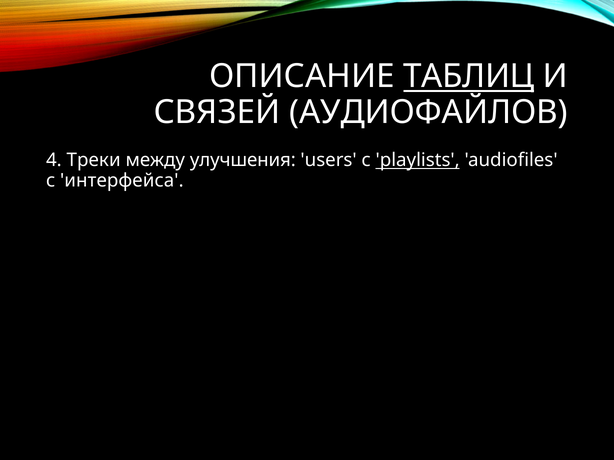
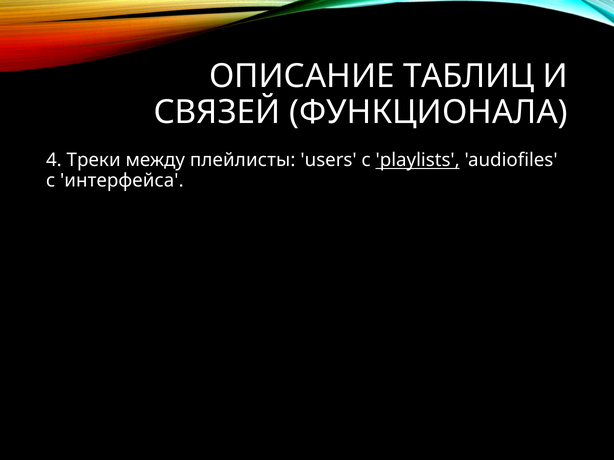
ТАБЛИЦ underline: present -> none (469, 77)
АУДИОФАЙЛОВ: АУДИОФАЙЛОВ -> ФУНКЦИОНАЛА (428, 112)
улучшения: улучшения -> плейлисты (243, 160)
